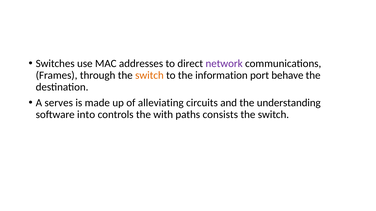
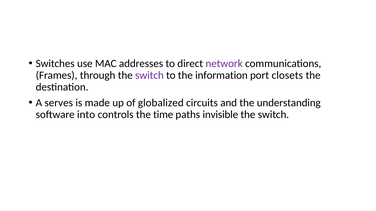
switch colour: orange -> purple (149, 75)
behave: behave -> closets (287, 75)
alleviating: alleviating -> globalized (161, 103)
with: with -> time (163, 115)
consists: consists -> invisible (220, 115)
